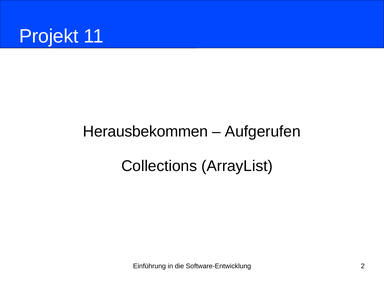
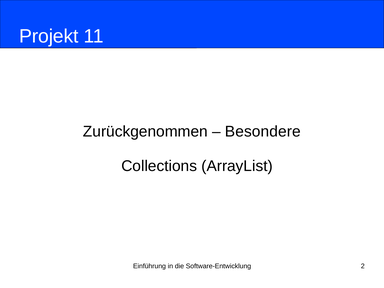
Herausbekommen: Herausbekommen -> Zurückgenommen (145, 131)
Aufgerufen: Aufgerufen -> Besondere (263, 131)
